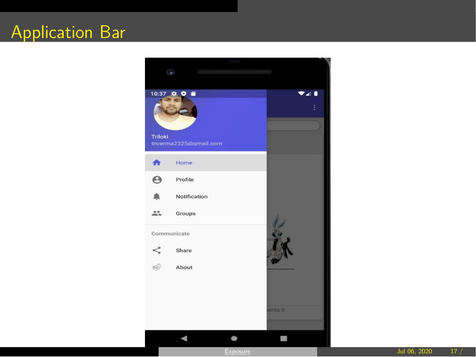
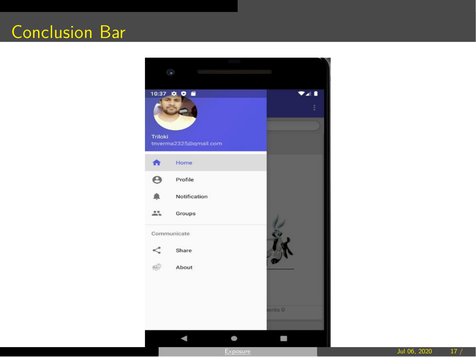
Application: Application -> Conclusion (52, 32)
